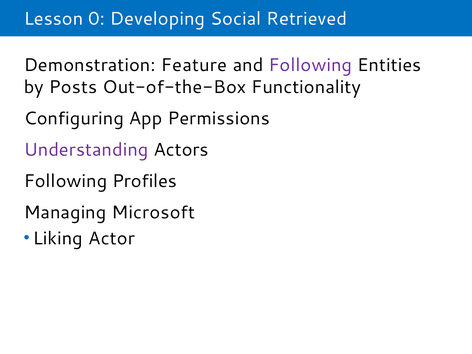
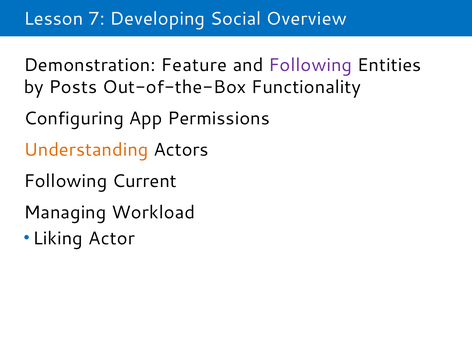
0: 0 -> 7 (97, 19)
Retrieved: Retrieved -> Overview (307, 19)
Understanding colour: purple -> orange (86, 150)
Profiles: Profiles -> Current (145, 181)
Microsoft: Microsoft -> Workload (153, 212)
